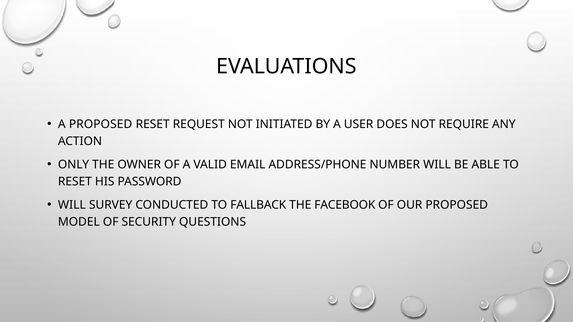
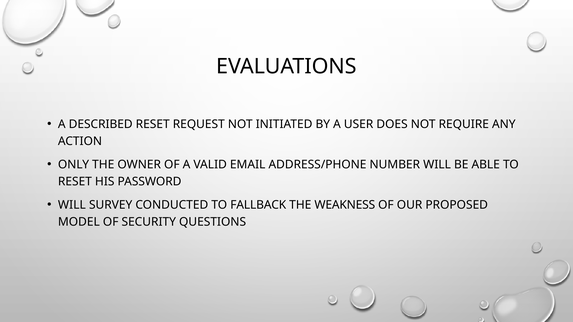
A PROPOSED: PROPOSED -> DESCRIBED (101, 124)
FACEBOOK: FACEBOOK -> WEAKNESS (345, 205)
